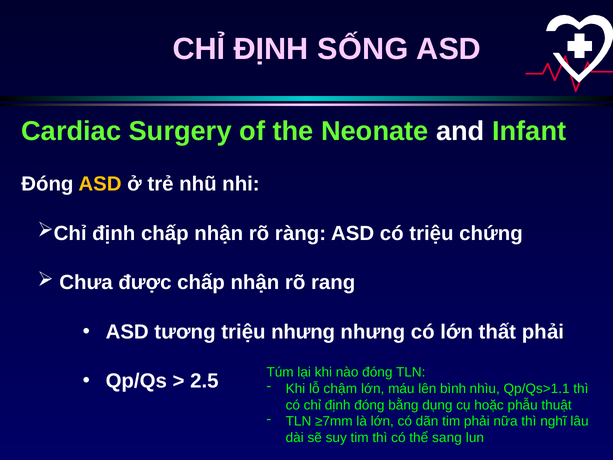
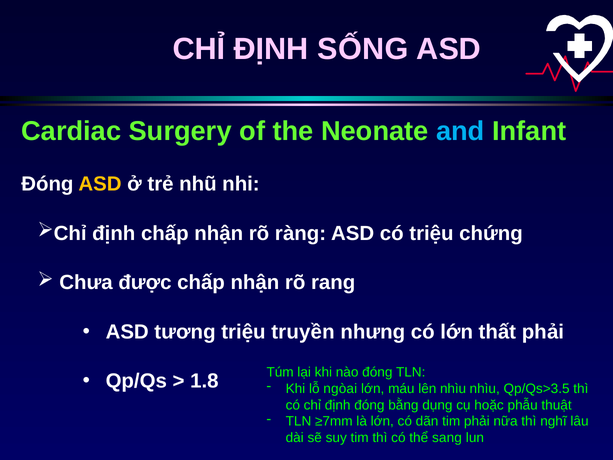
and colour: white -> light blue (460, 131)
triệu nhưng: nhưng -> truyền (303, 332)
2.5: 2.5 -> 1.8 (204, 381)
chậm: chậm -> ngòai (340, 389)
lên bình: bình -> nhìu (453, 389)
Qp/Qs>1.1: Qp/Qs>1.1 -> Qp/Qs>3.5 (537, 389)
